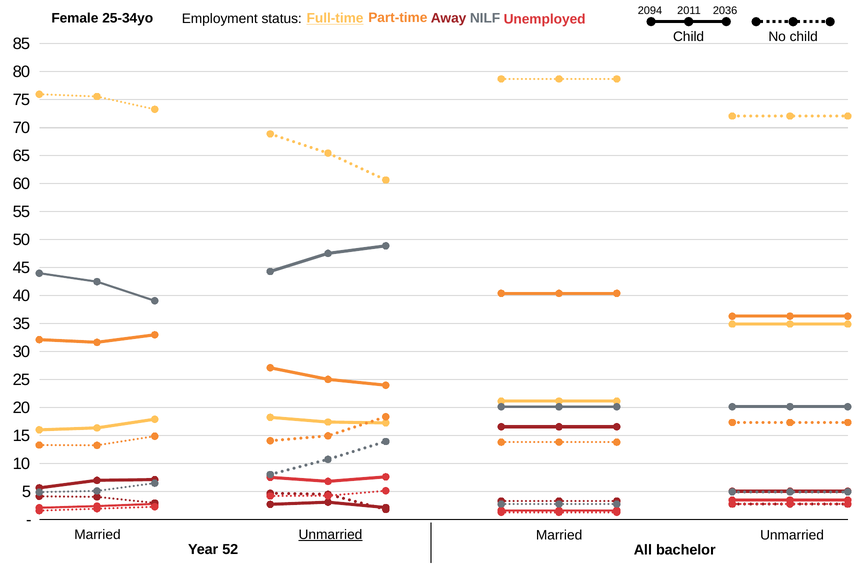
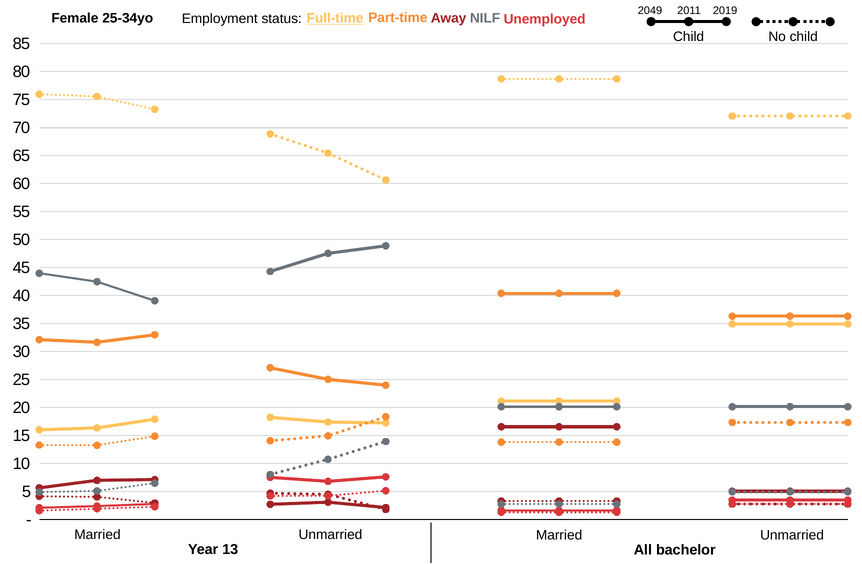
2094: 2094 -> 2049 (650, 11)
2036: 2036 -> 2019 (725, 11)
Unmarried underline: present -> none (330, 535)
52: 52 -> 13 (230, 549)
